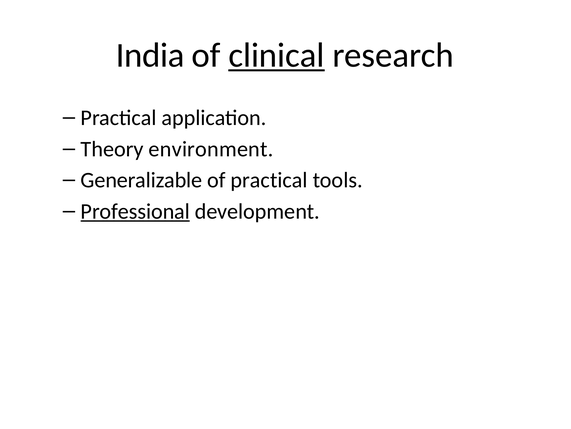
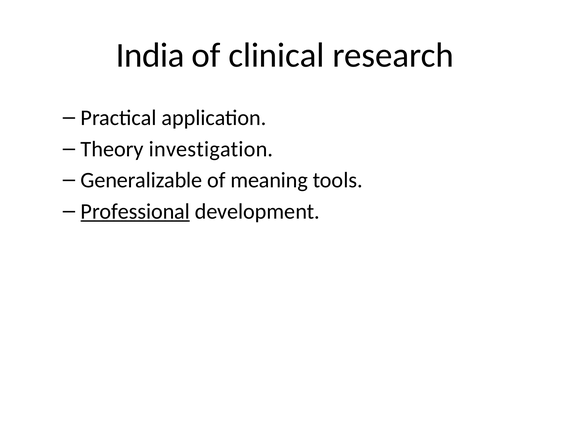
clinical underline: present -> none (276, 55)
environment: environment -> investigation (211, 149)
of practical: practical -> meaning (269, 180)
